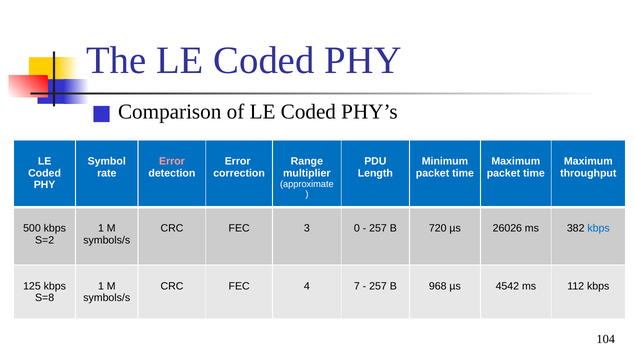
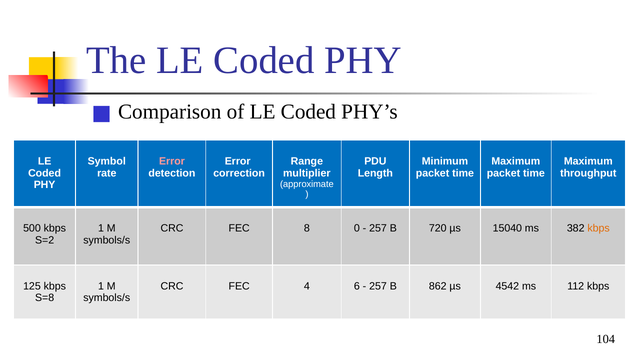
3: 3 -> 8 (307, 229)
26026: 26026 -> 15040 (507, 229)
kbps colour: blue -> orange (599, 229)
7: 7 -> 6 (357, 286)
968: 968 -> 862 (438, 286)
